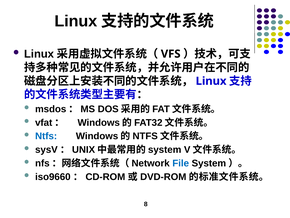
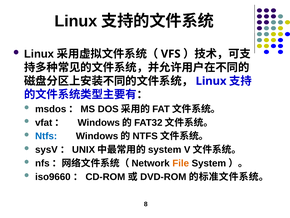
File colour: blue -> orange (181, 163)
